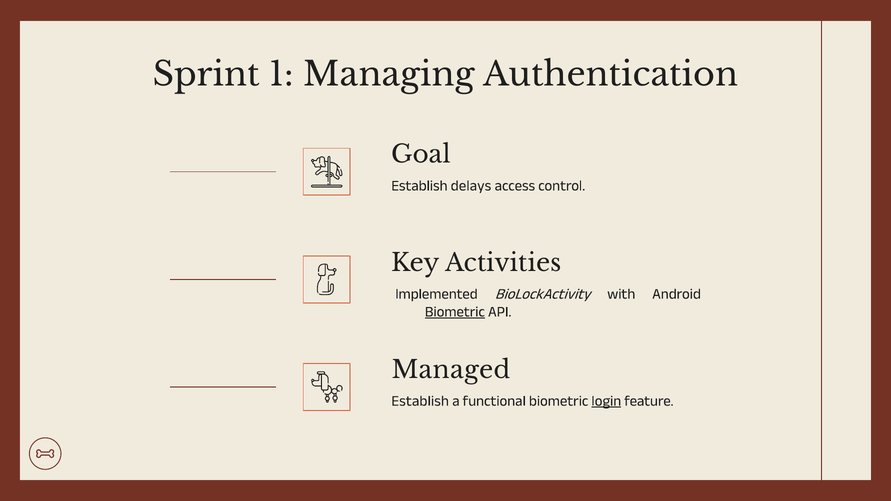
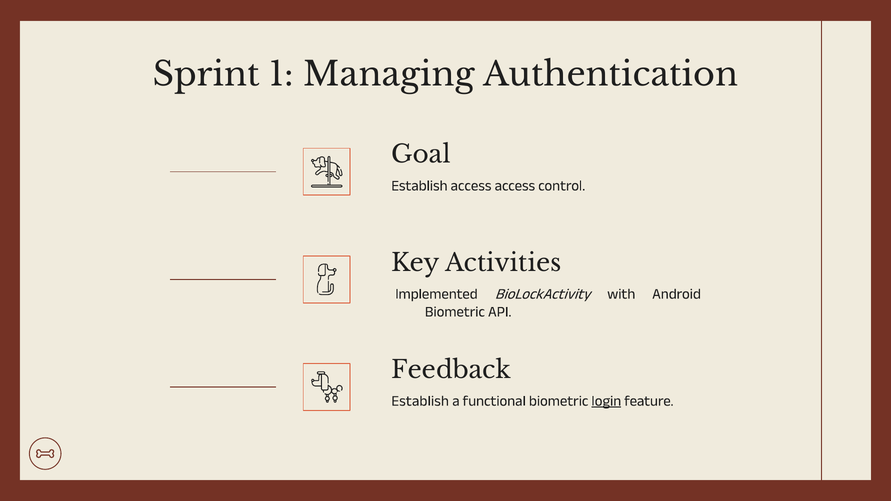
Establish delays: delays -> access (471, 186)
Biometric underline: present -> none (455, 312)
Managed: Managed -> Feedback (451, 370)
